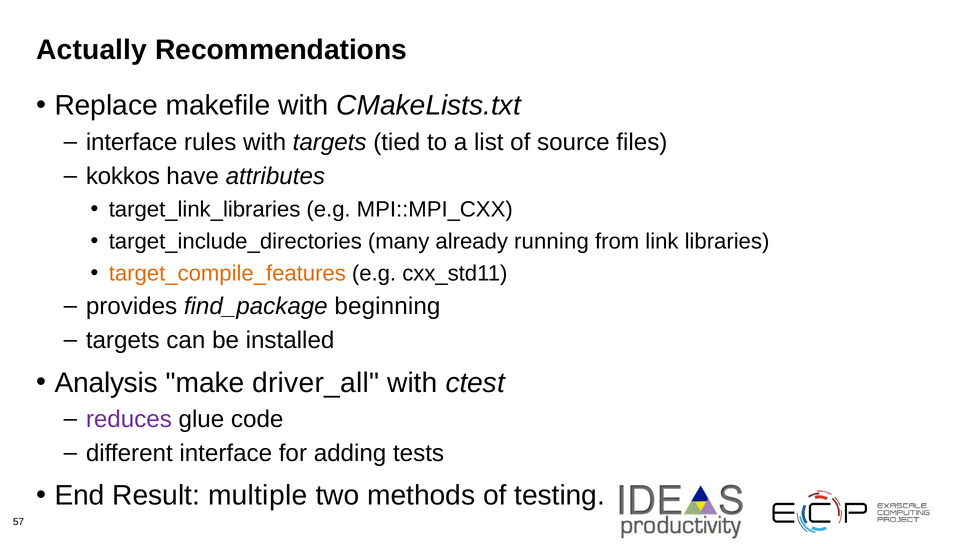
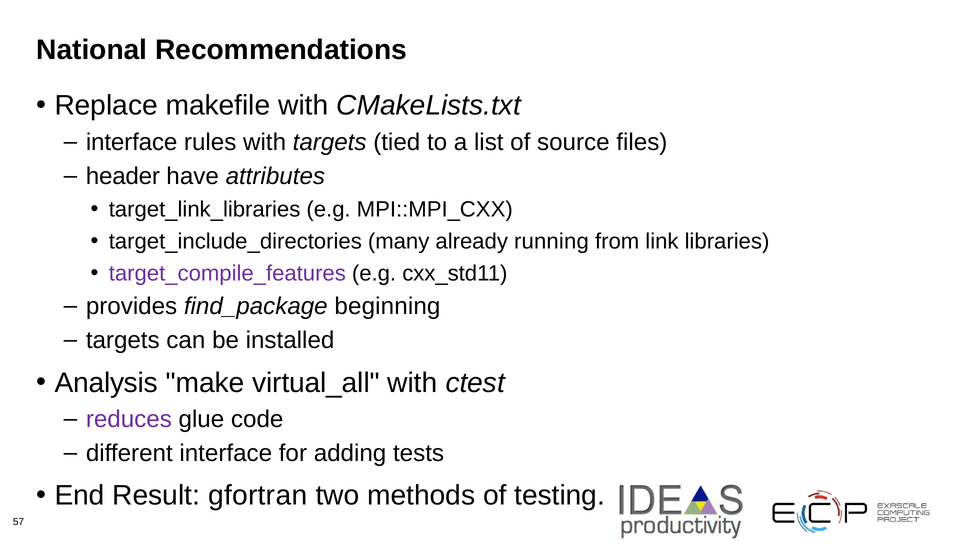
Actually: Actually -> National (92, 50)
kokkos: kokkos -> header (123, 176)
target_compile_features colour: orange -> purple (227, 273)
driver_all: driver_all -> virtual_all (316, 383)
multiple: multiple -> gfortran (258, 496)
